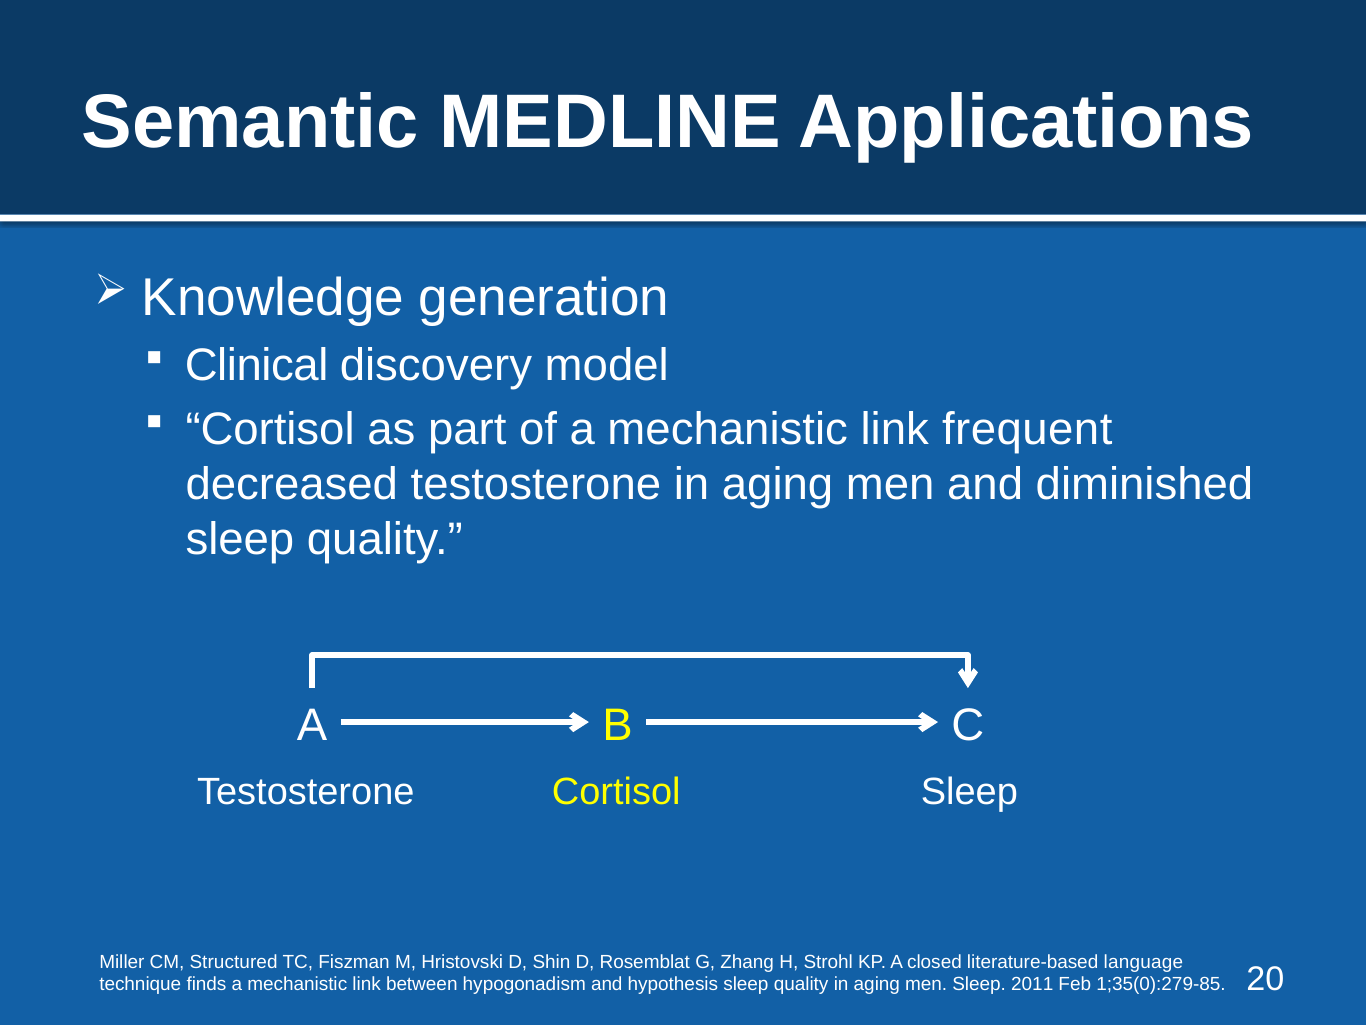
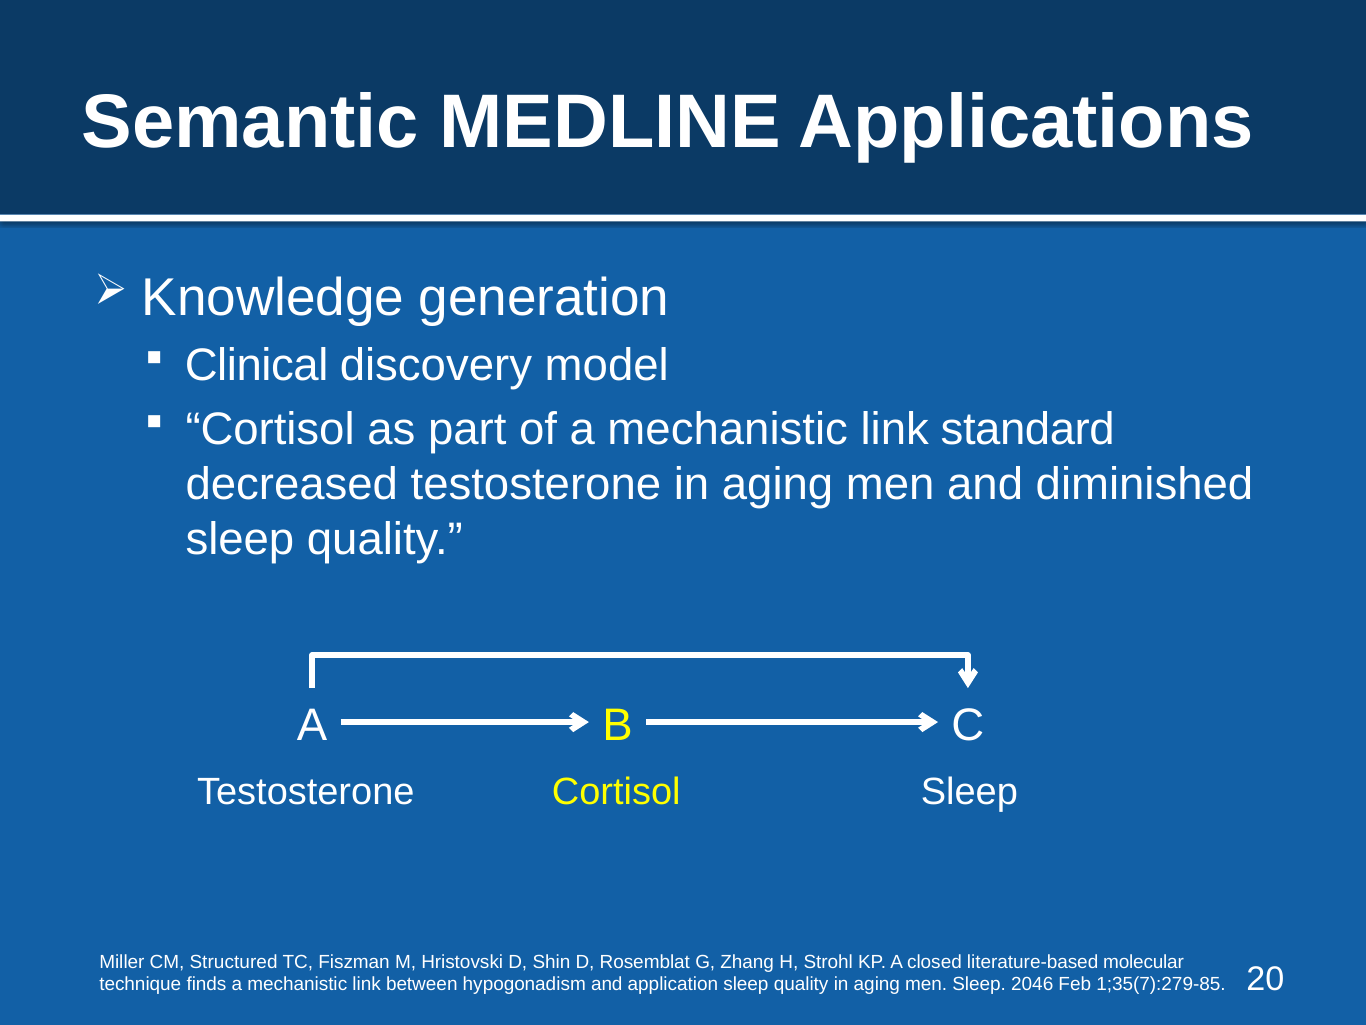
frequent: frequent -> standard (1028, 429)
language: language -> molecular (1144, 961)
hypothesis: hypothesis -> application (673, 984)
2011: 2011 -> 2046 (1032, 984)
1;35(0):279-85: 1;35(0):279-85 -> 1;35(7):279-85 (1161, 984)
